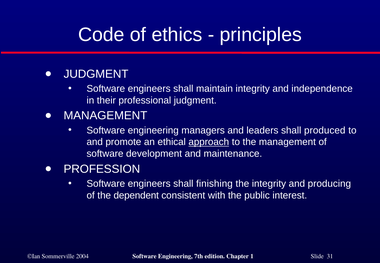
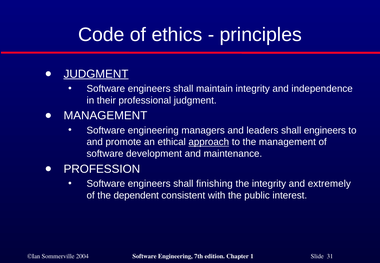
JUDGMENT underline: none -> present (96, 74)
shall produced: produced -> engineers (325, 130)
producing: producing -> extremely (329, 184)
